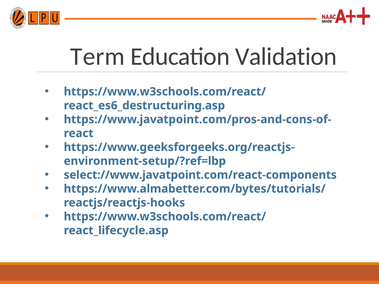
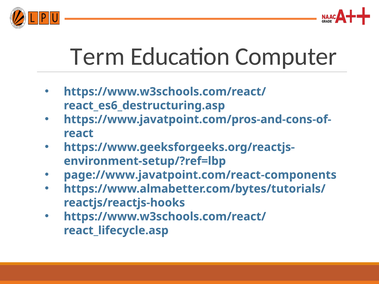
Validation: Validation -> Computer (286, 57)
select://www.javatpoint.com/react-components: select://www.javatpoint.com/react-components -> page://www.javatpoint.com/react-components (200, 175)
